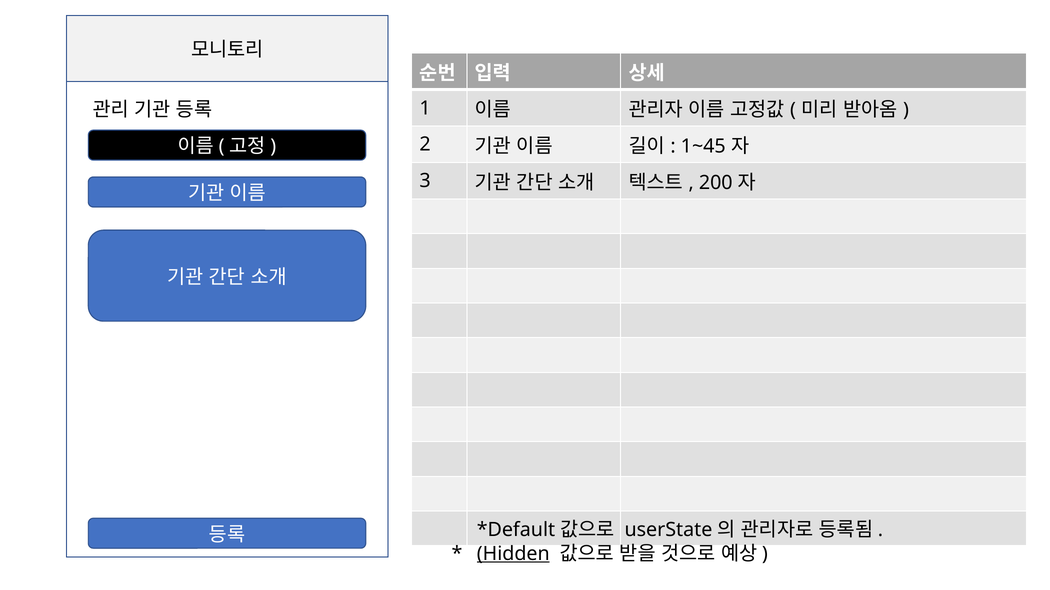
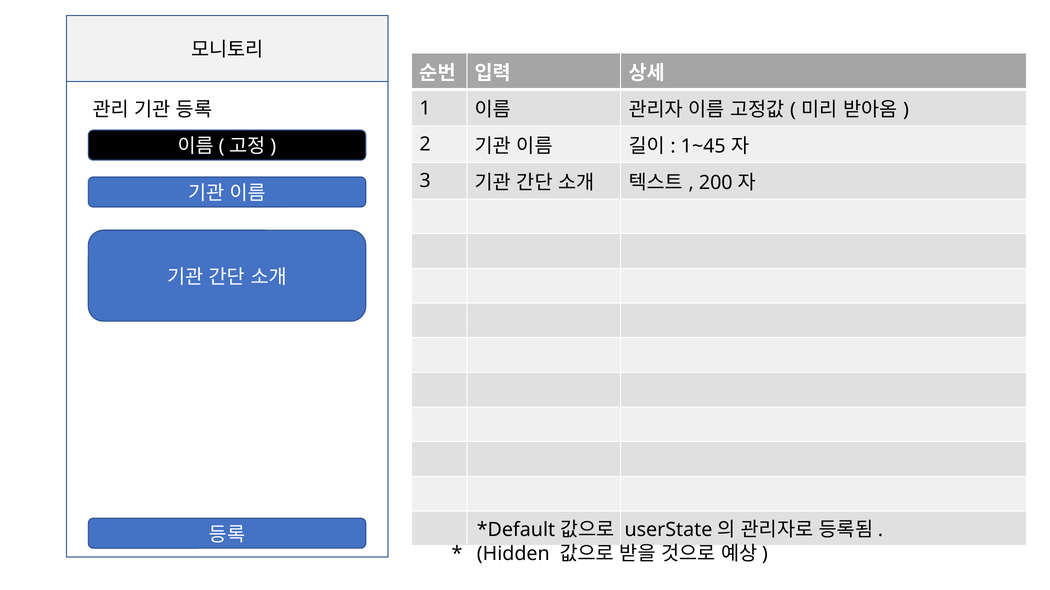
Hidden underline: present -> none (513, 554)
